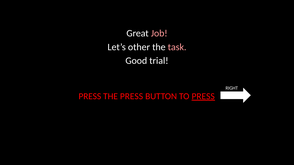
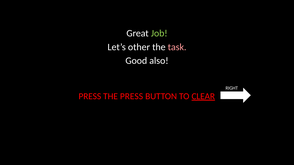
Job colour: pink -> light green (159, 33)
trial: trial -> also (159, 61)
TO PRESS: PRESS -> CLEAR (203, 96)
